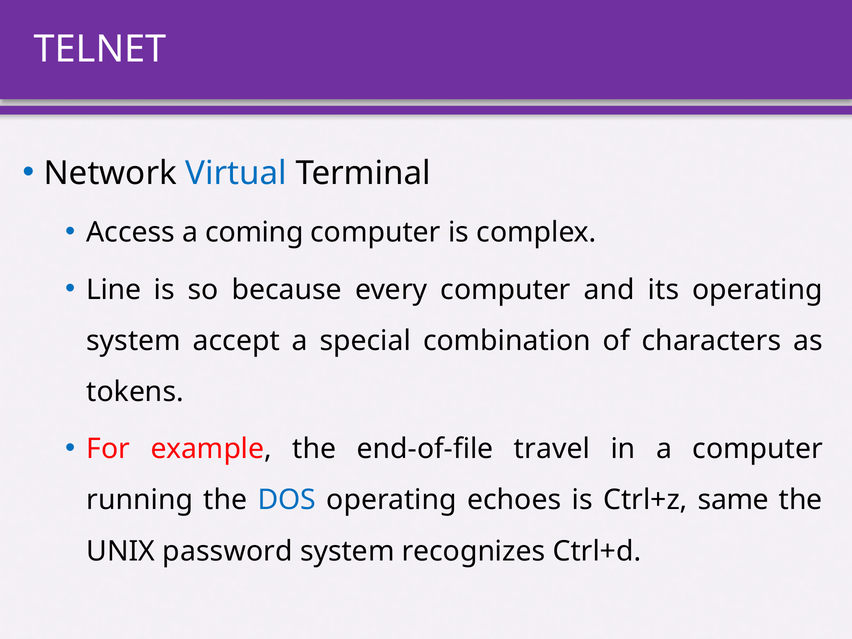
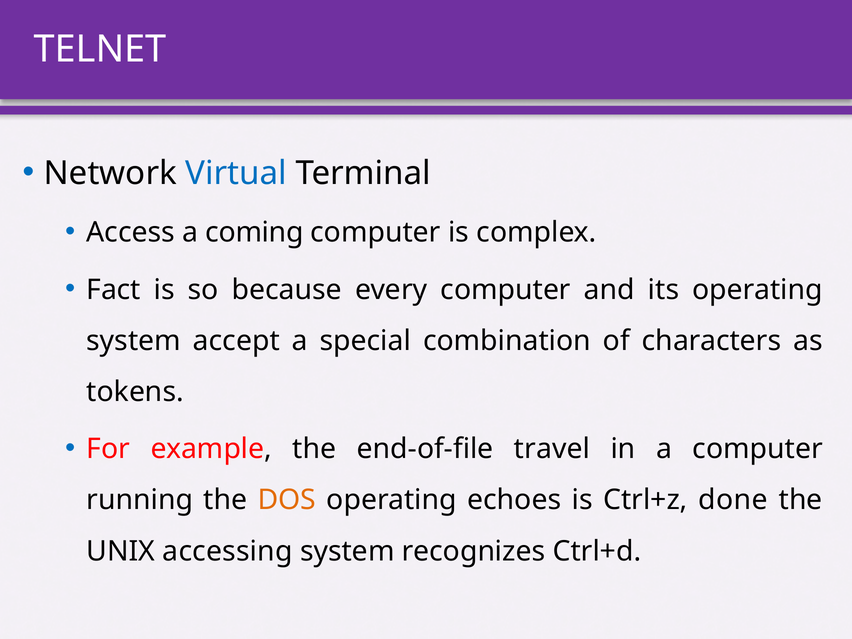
Line: Line -> Fact (114, 290)
DOS colour: blue -> orange (287, 500)
same: same -> done (733, 500)
password: password -> accessing (228, 551)
